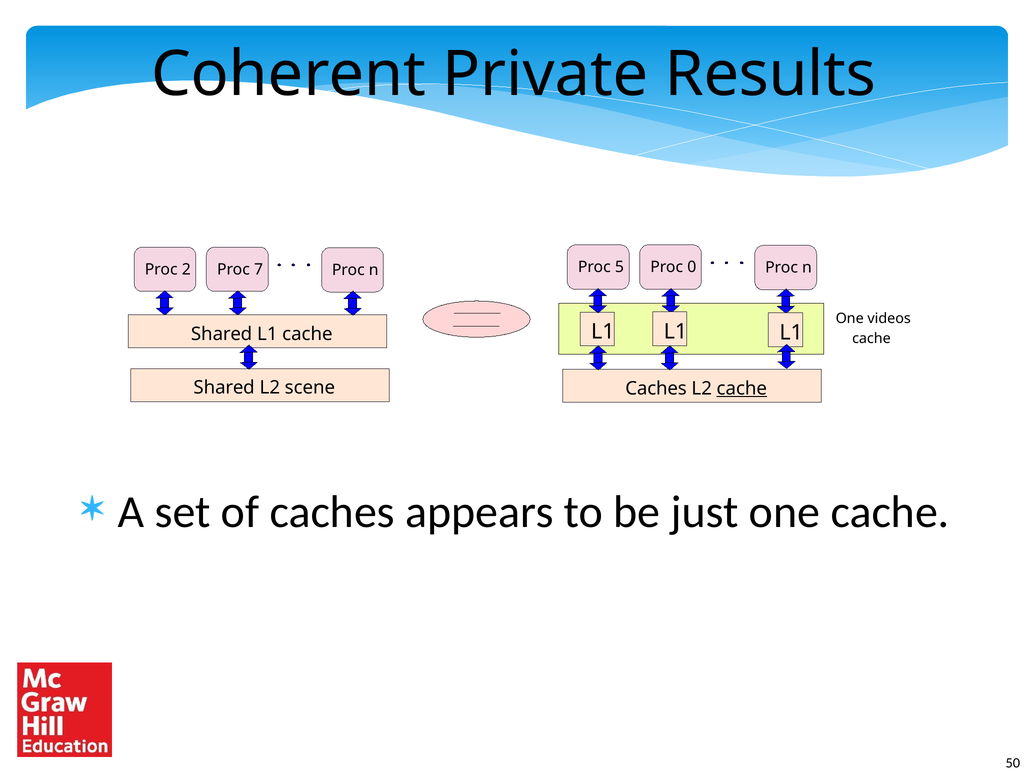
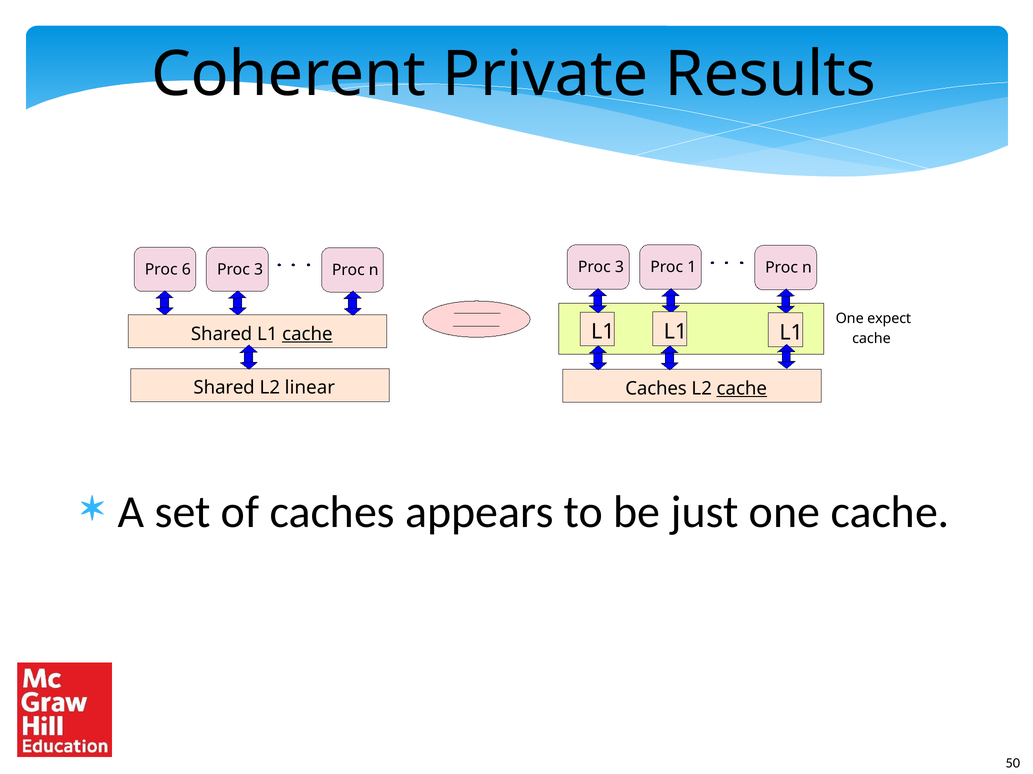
2: 2 -> 6 (186, 270)
7: 7 -> 3 (259, 270)
n Proc 5: 5 -> 3 (619, 268)
0: 0 -> 1 (692, 268)
videos: videos -> expect (889, 319)
cache underline: none -> present (307, 334)
scene: scene -> linear (310, 388)
